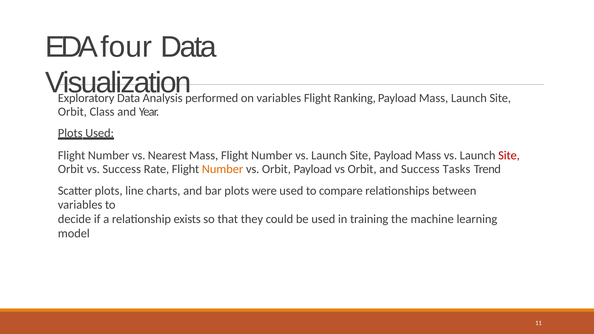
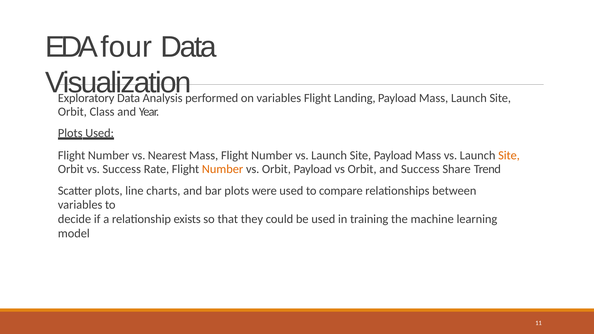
Ranking: Ranking -> Landing (355, 98)
Site colour: red -> orange (509, 156)
Tasks: Tasks -> Share (457, 169)
